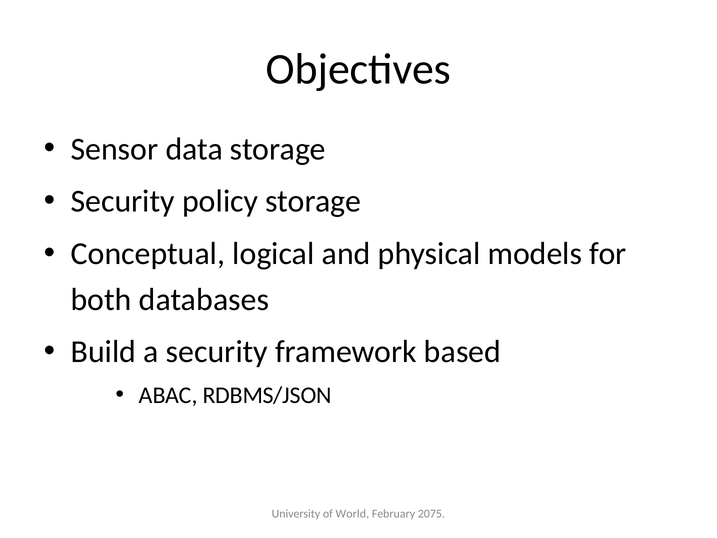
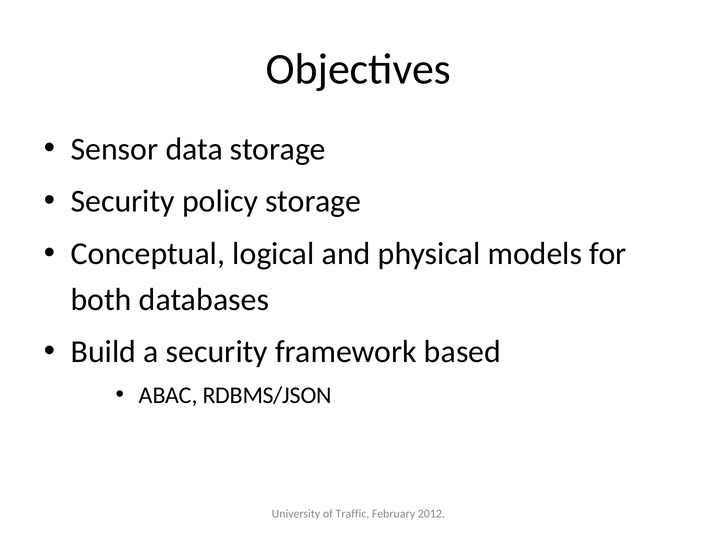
World: World -> Traffic (352, 513)
2075: 2075 -> 2012 (431, 513)
